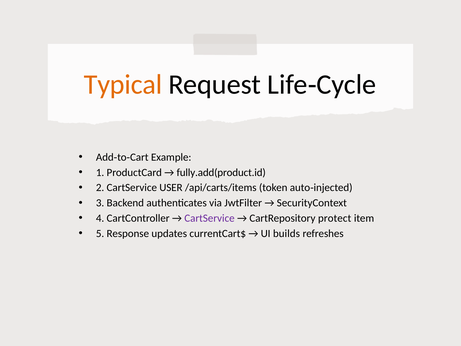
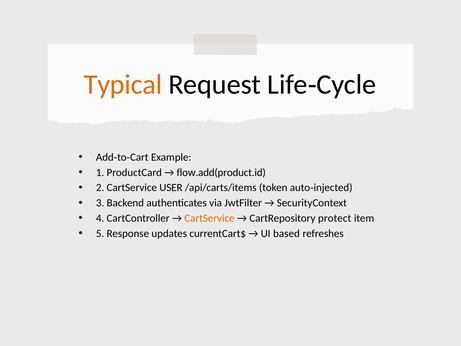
fully.add(product.id: fully.add(product.id -> flow.add(product.id (221, 172)
CartService colour: purple -> orange (210, 218)
builds: builds -> based (286, 233)
